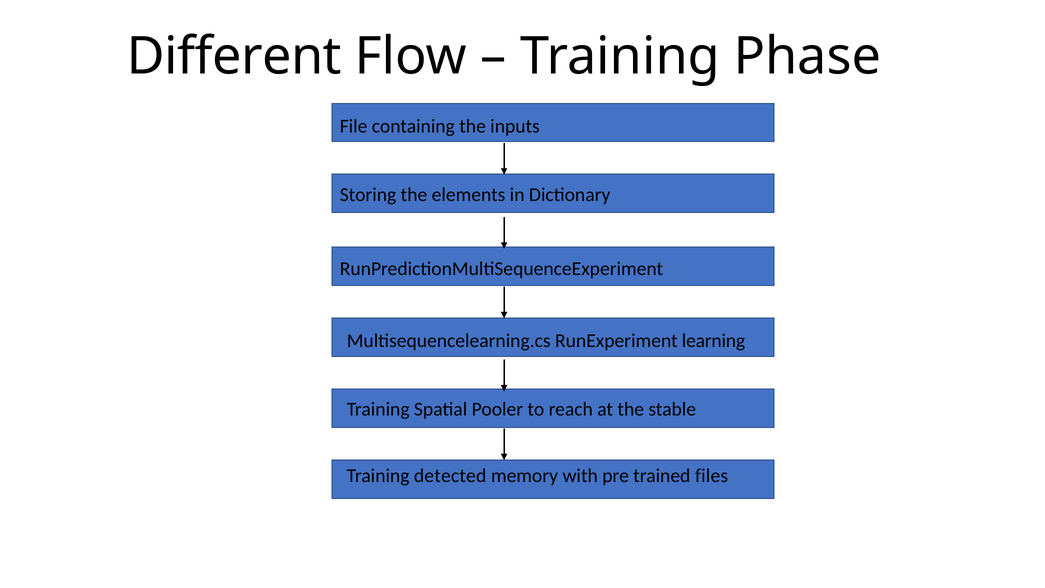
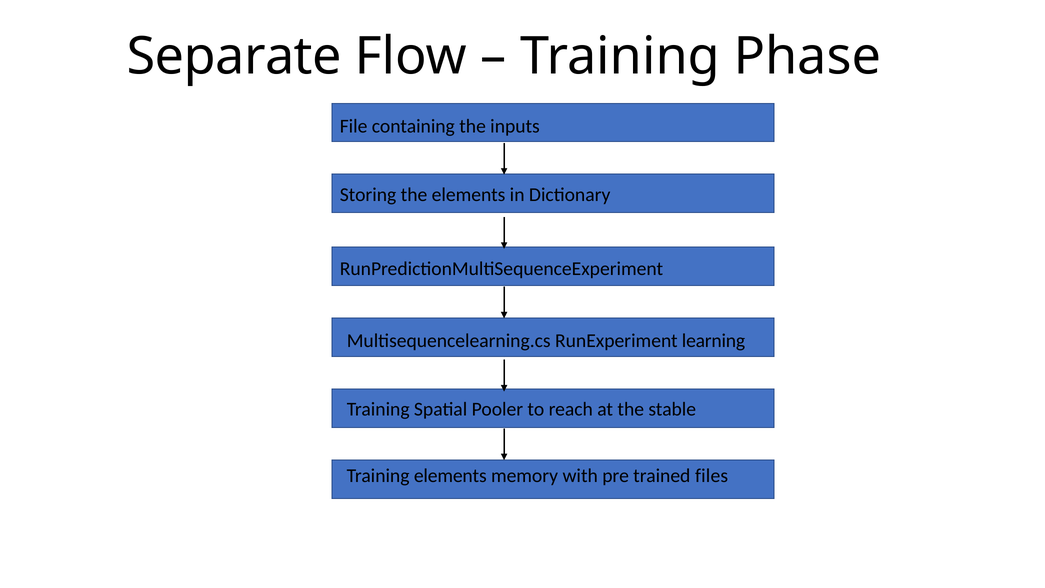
Different: Different -> Separate (234, 56)
Training detected: detected -> elements (450, 476)
